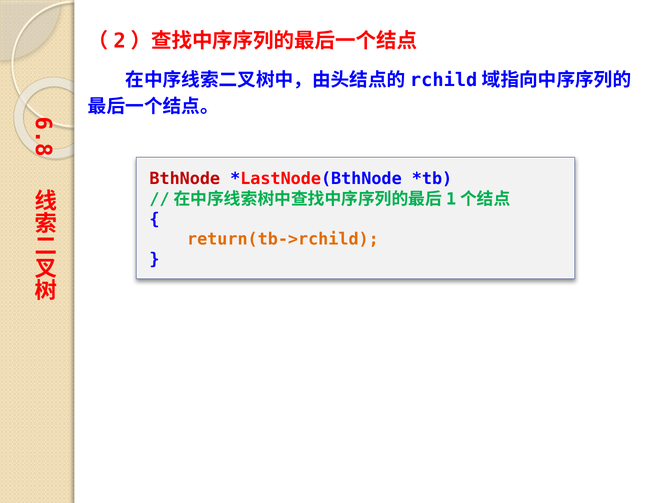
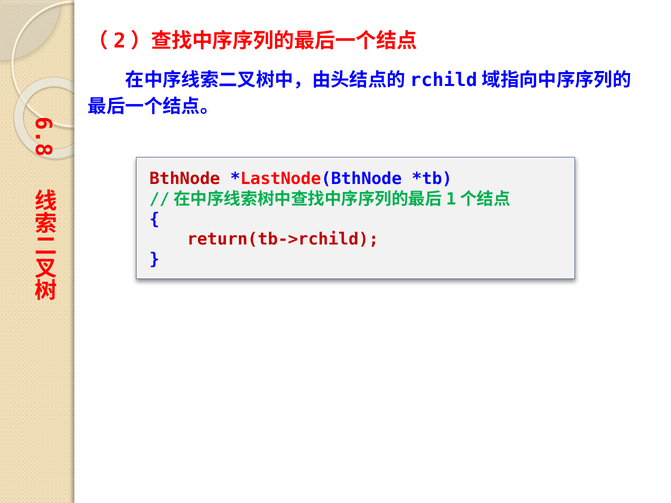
return(tb->rchild colour: orange -> red (283, 239)
